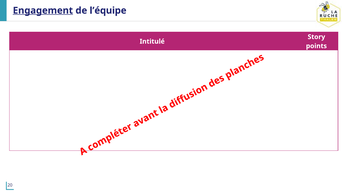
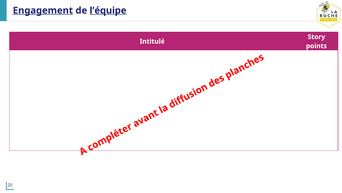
l’équipe underline: none -> present (108, 10)
